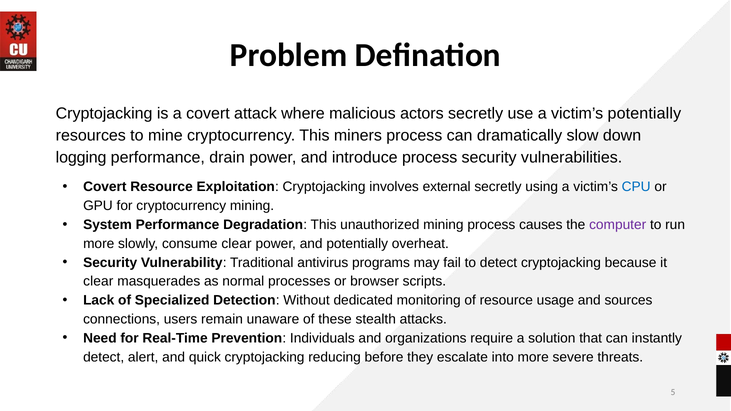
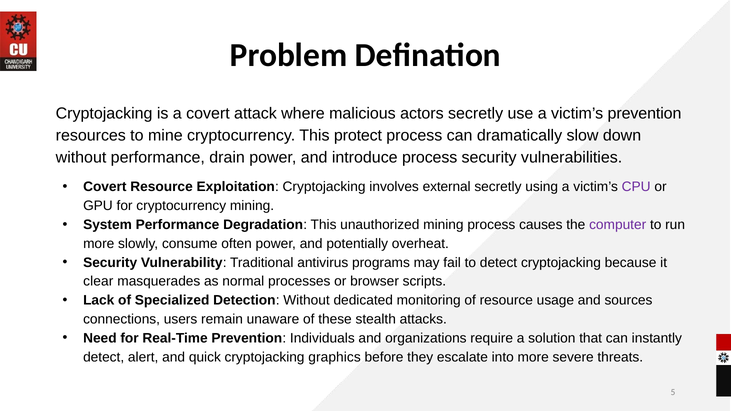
victim’s potentially: potentially -> prevention (645, 114)
miners: miners -> protect (358, 136)
logging: logging -> without (81, 158)
CPU colour: blue -> purple (636, 187)
consume clear: clear -> often (237, 244)
reducing: reducing -> graphics (335, 357)
